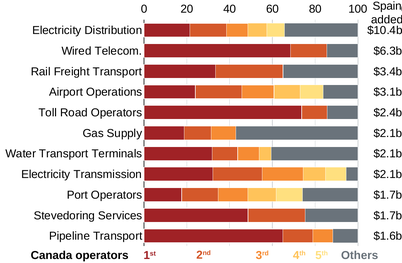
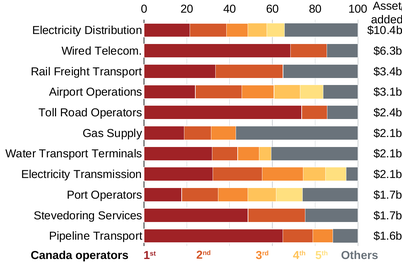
Spain: Spain -> Asset (387, 6)
